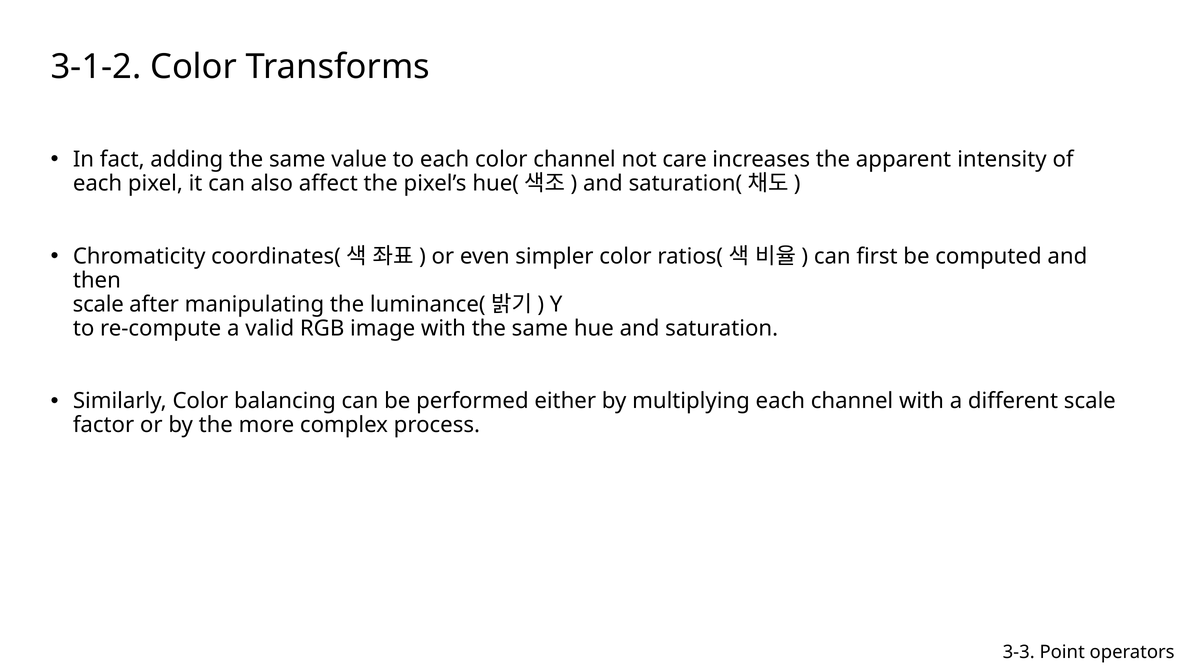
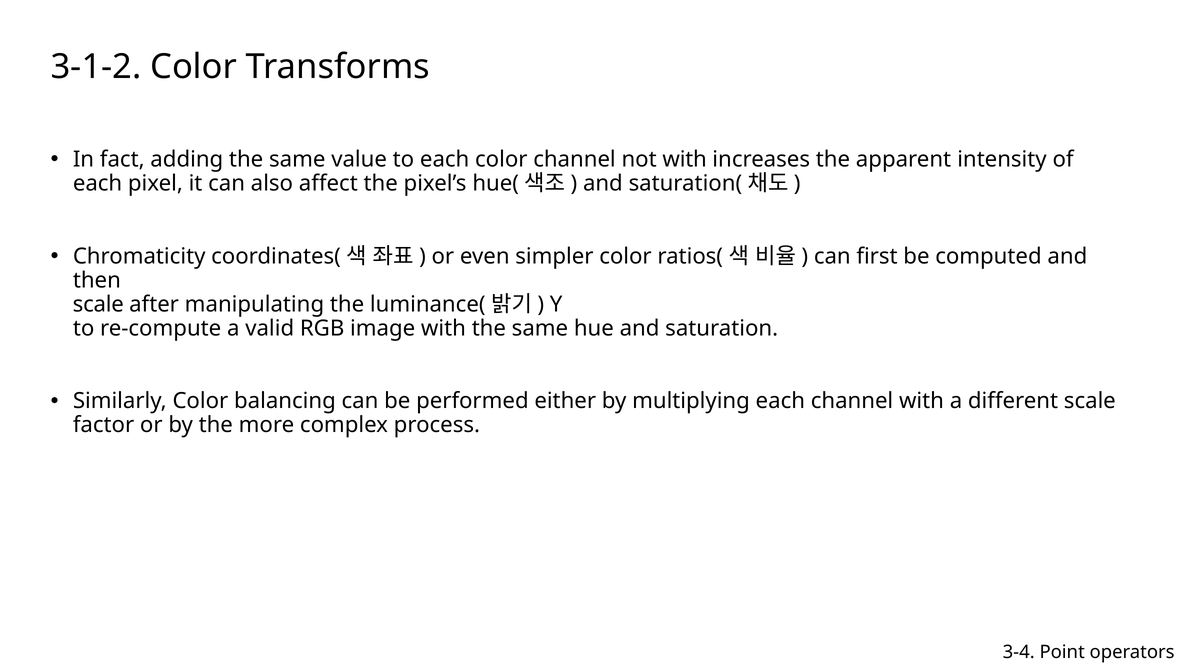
not care: care -> with (685, 159)
3-3: 3-3 -> 3-4 (1019, 652)
